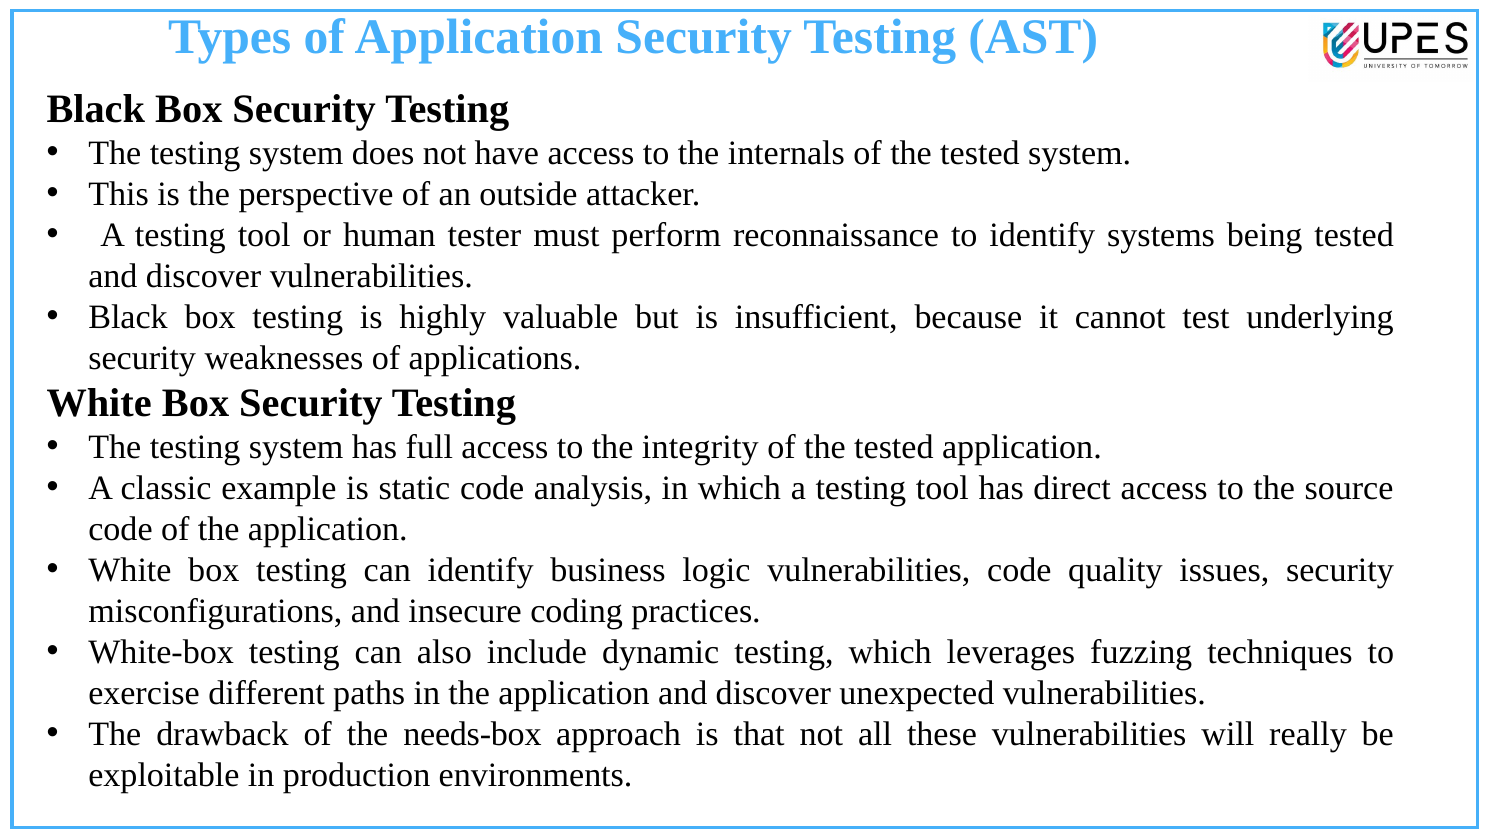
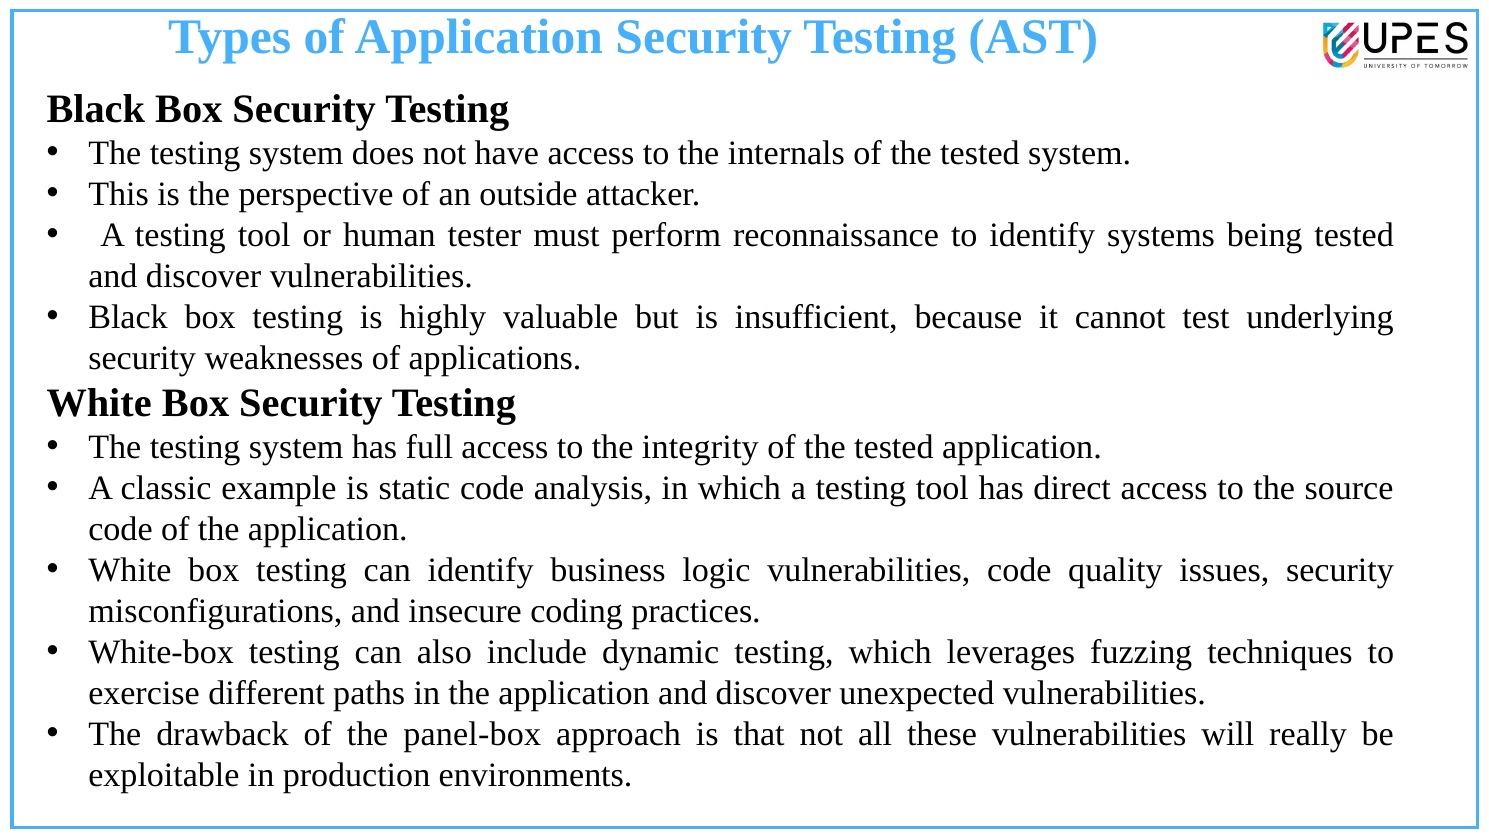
needs-box: needs-box -> panel-box (472, 734)
